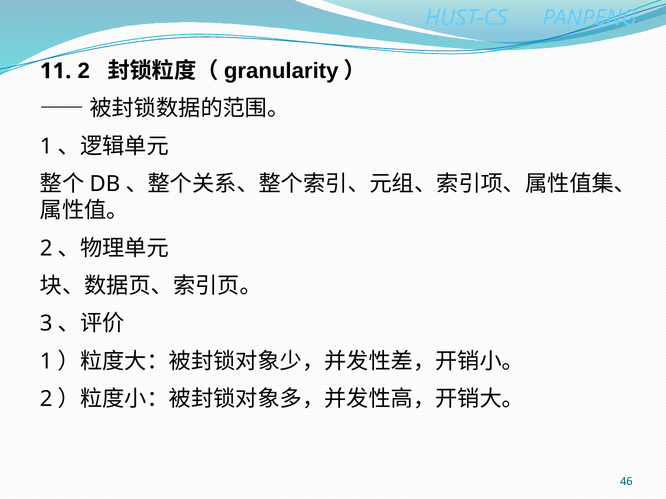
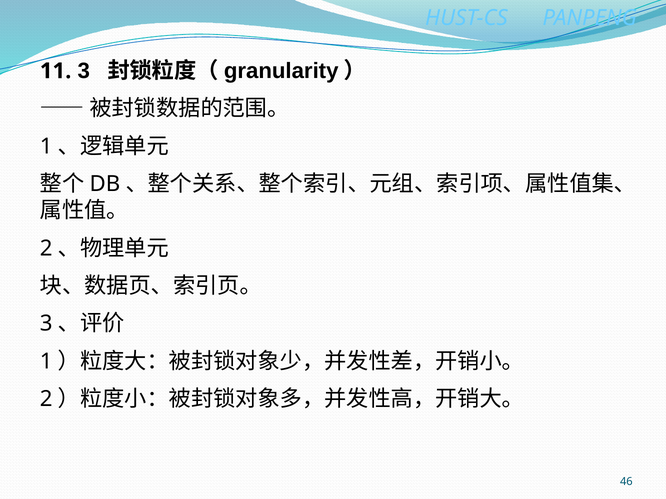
11 2: 2 -> 3 (84, 71)
